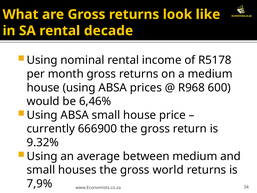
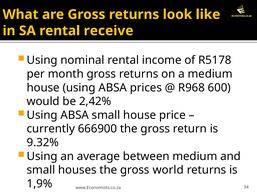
decade: decade -> receive (109, 31)
6,46%: 6,46% -> 2,42% (95, 101)
7,9%: 7,9% -> 1,9% (40, 183)
